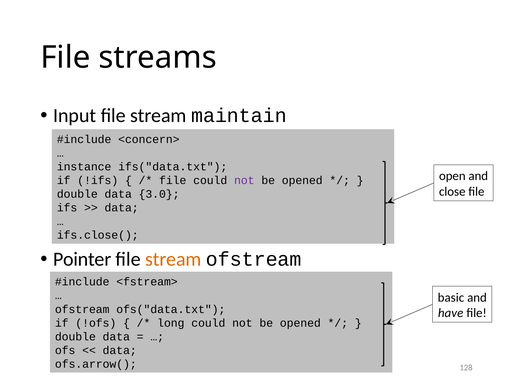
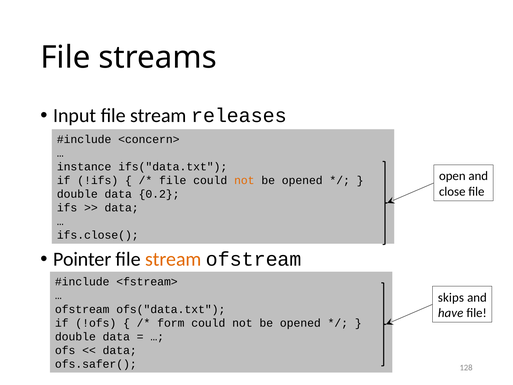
maintain: maintain -> releases (239, 116)
not colour: purple -> orange (244, 180)
3.0: 3.0 -> 0.2 (159, 194)
basic: basic -> skips (451, 297)
long: long -> form (171, 323)
ofs.arrow(: ofs.arrow( -> ofs.safer( (96, 364)
